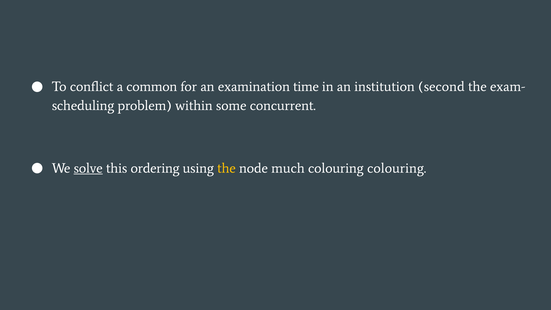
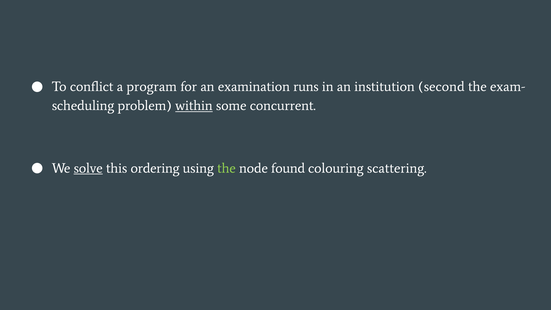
common: common -> program (152, 87)
time: time -> runs (306, 87)
within underline: none -> present (194, 106)
the colour: yellow -> light green (226, 168)
much: much -> found (288, 168)
colouring colouring: colouring -> scattering (397, 168)
